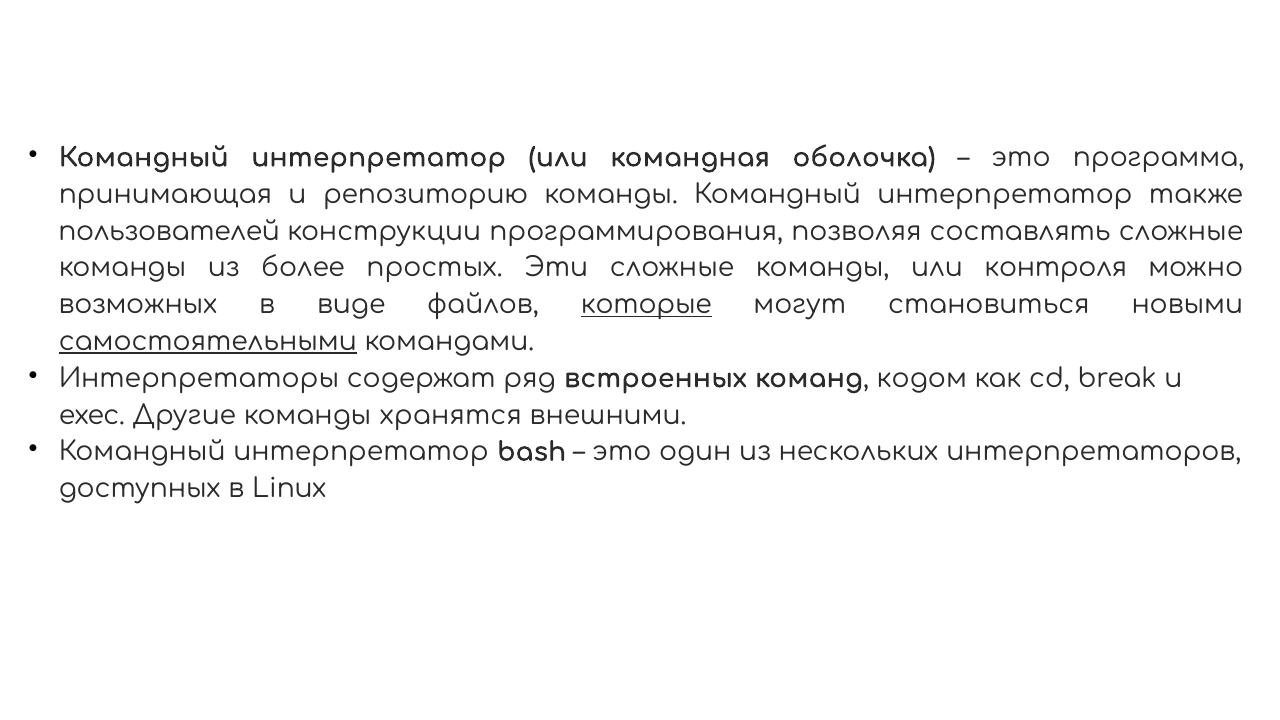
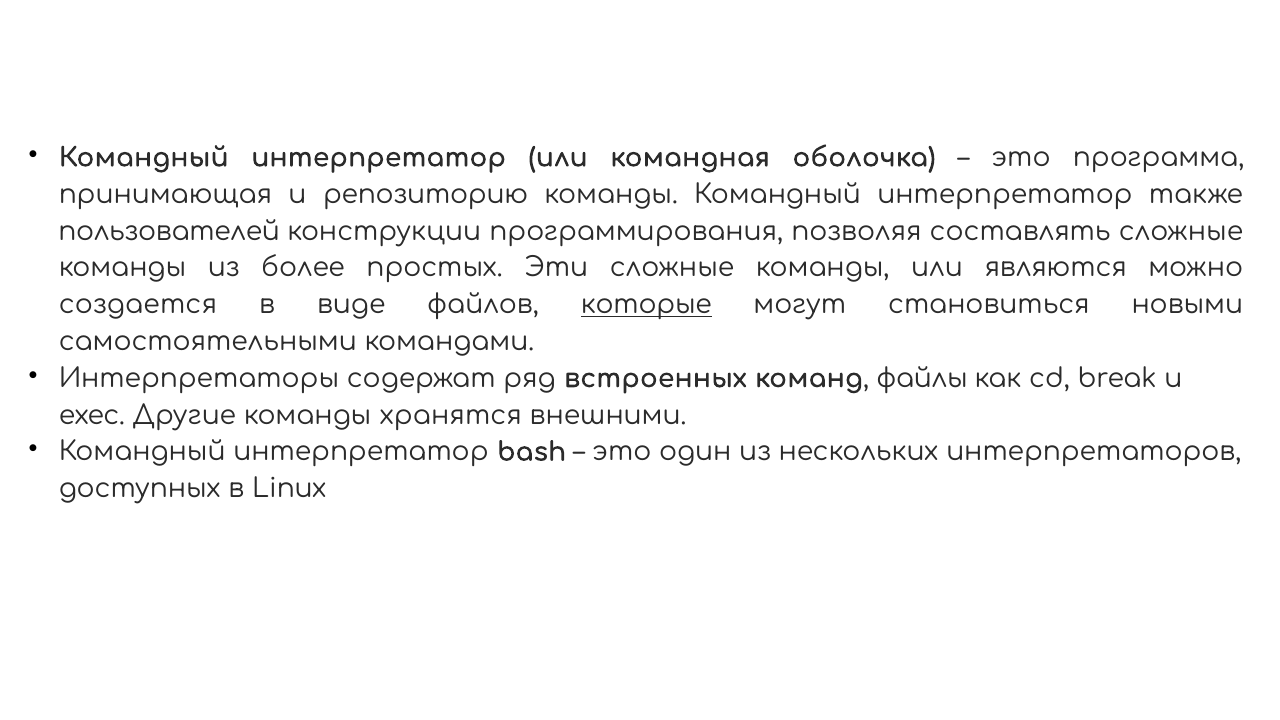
контроля: контроля -> являются (1056, 268)
возможных: возможных -> создается (138, 305)
самостоятельными underline: present -> none (208, 342)
кодом: кодом -> файлы (922, 378)
